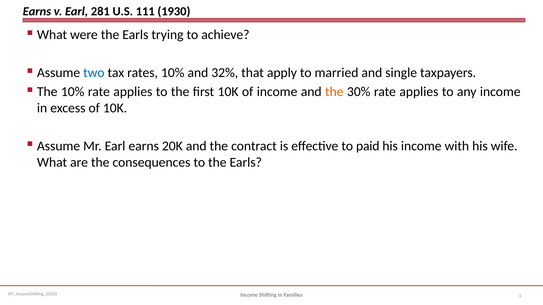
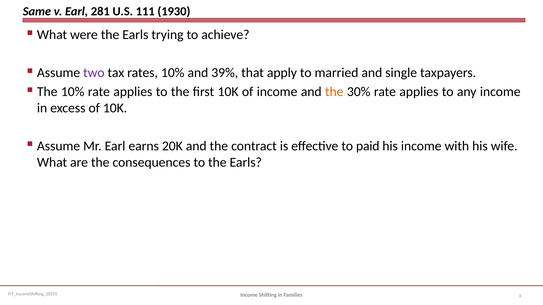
Earns: Earns -> Same (37, 12)
two colour: blue -> purple (94, 73)
32%: 32% -> 39% (225, 73)
